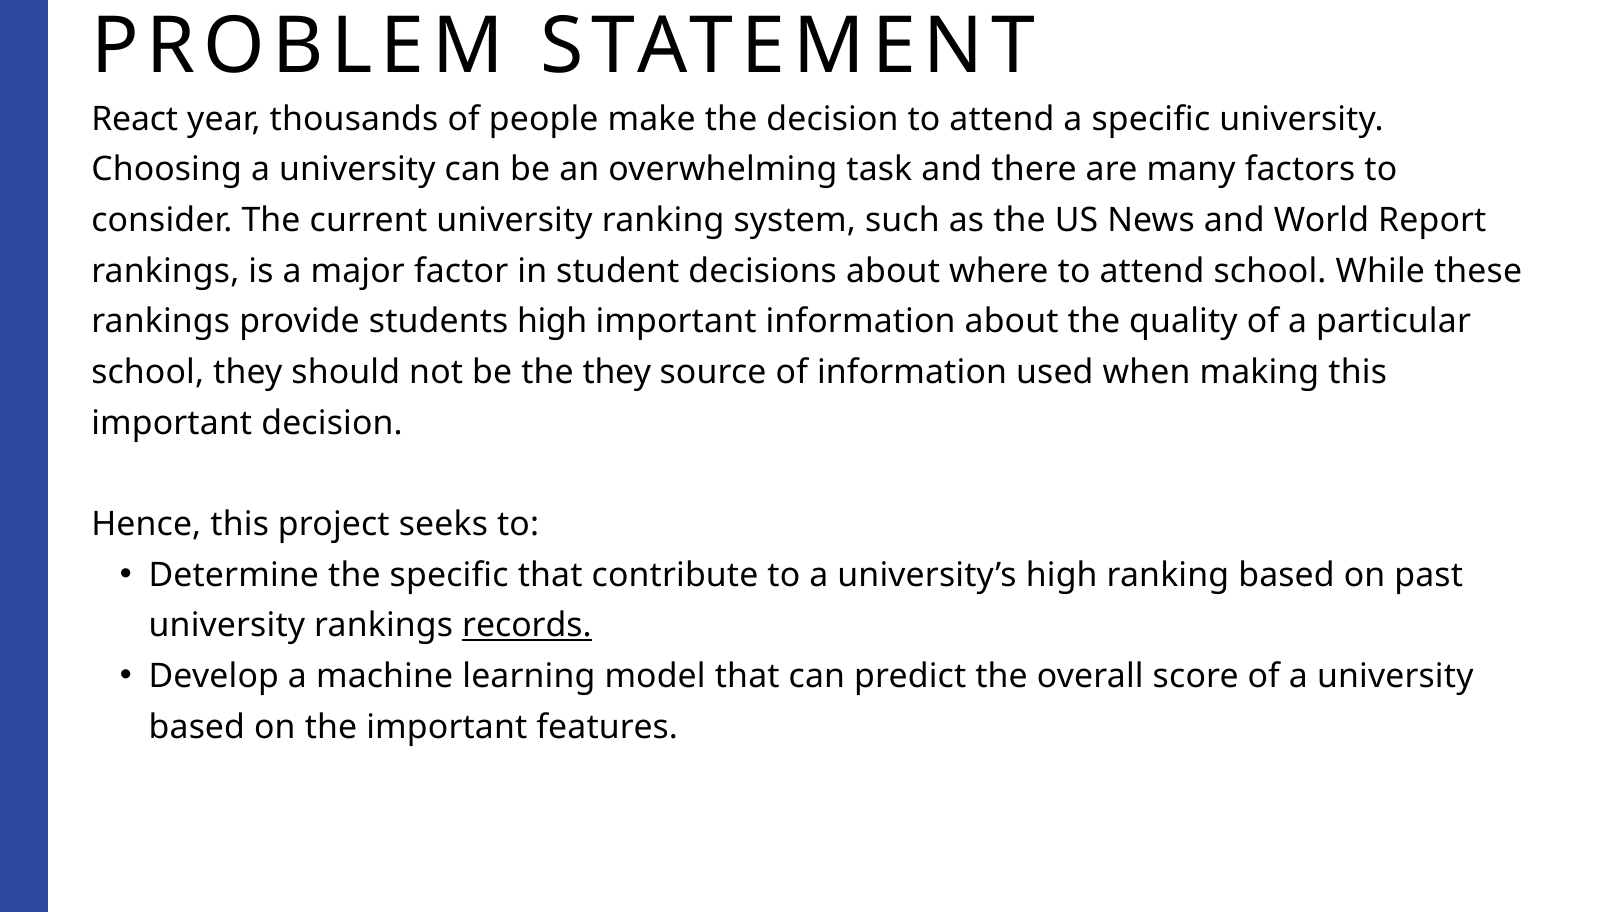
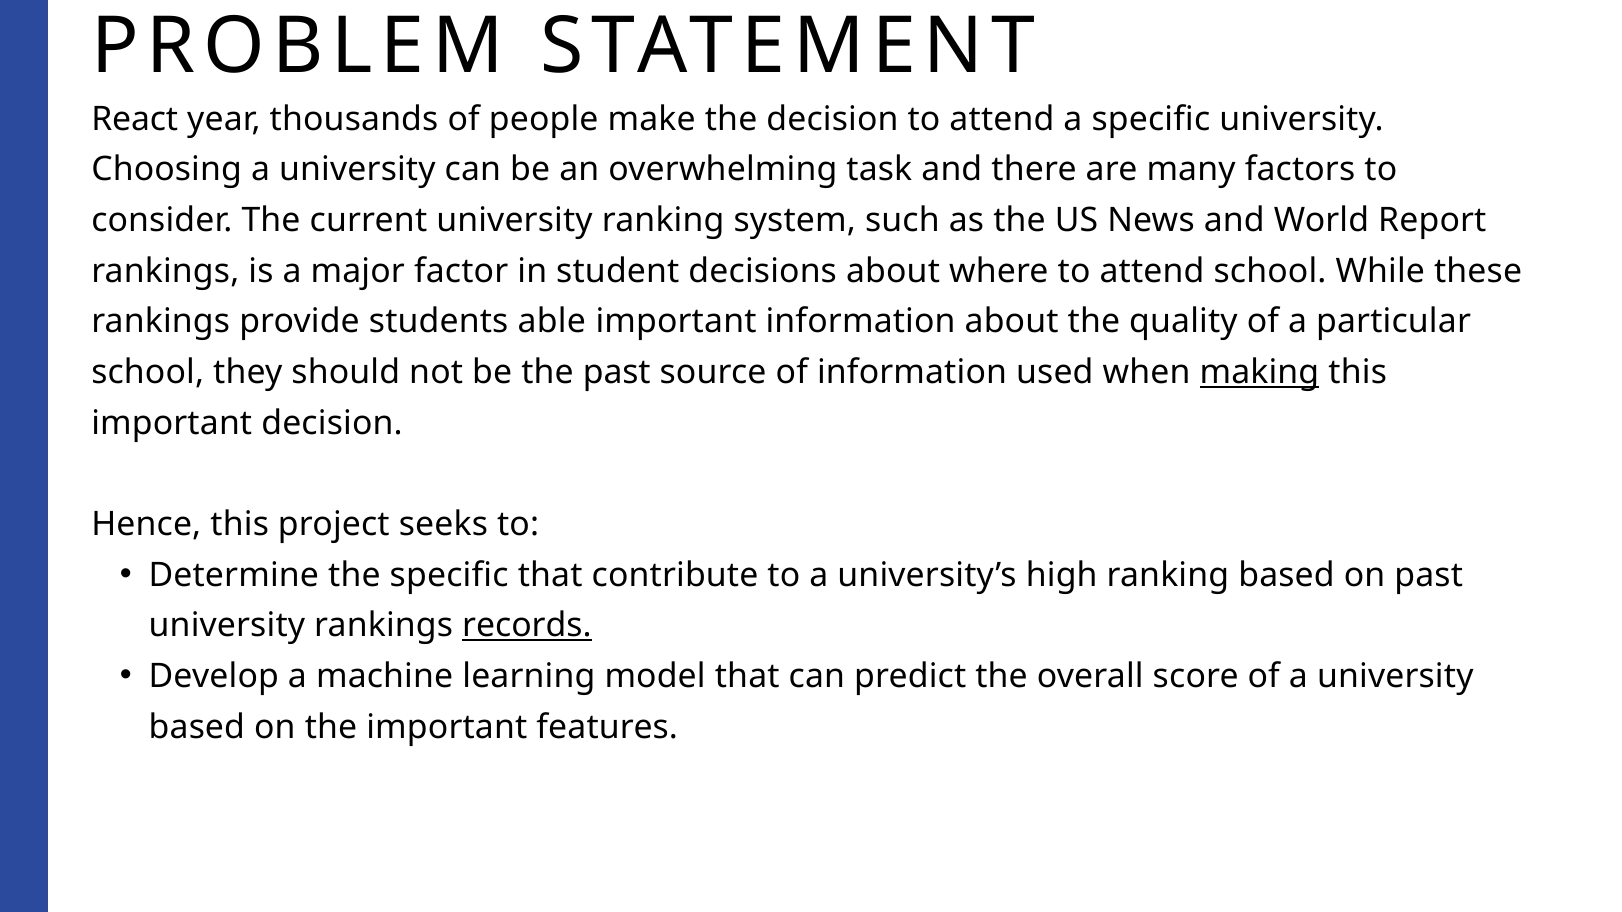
students high: high -> able (552, 322)
the they: they -> past (617, 372)
making underline: none -> present (1259, 372)
